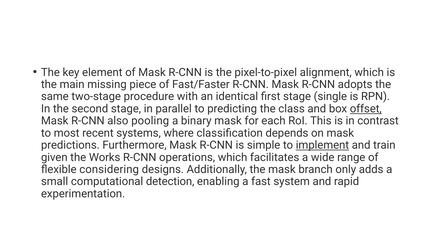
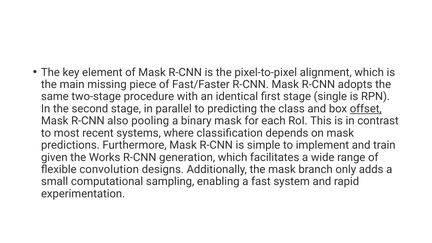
implement underline: present -> none (322, 145)
operations: operations -> generation (187, 157)
considering: considering -> convolution (109, 169)
detection: detection -> sampling (170, 182)
